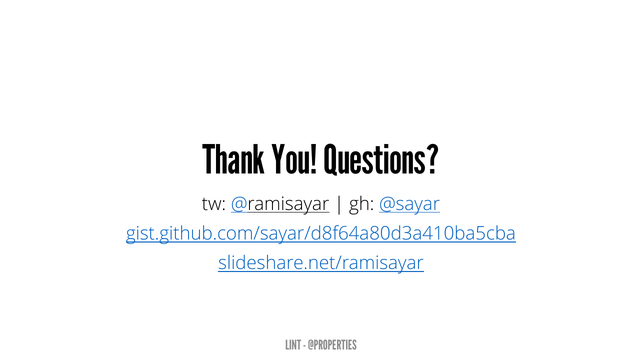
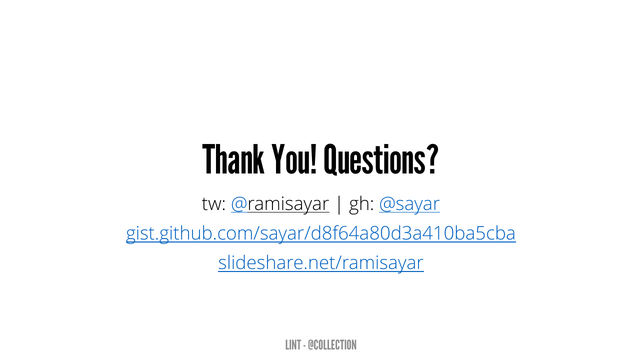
@PROPERTIES: @PROPERTIES -> @COLLECTION (332, 345)
